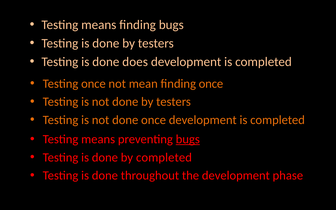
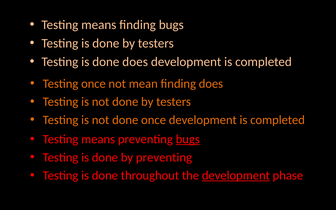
finding once: once -> does (211, 84)
by completed: completed -> preventing (164, 157)
development underline: none -> present (236, 176)
